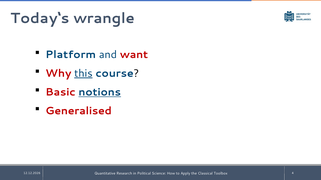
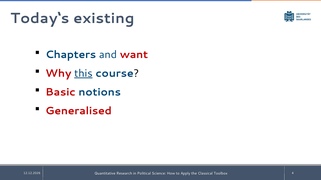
wrangle: wrangle -> existing (104, 18)
Platform: Platform -> Chapters (71, 55)
notions underline: present -> none (100, 92)
